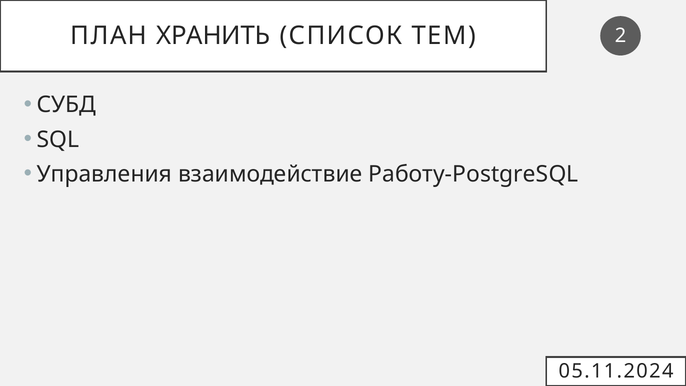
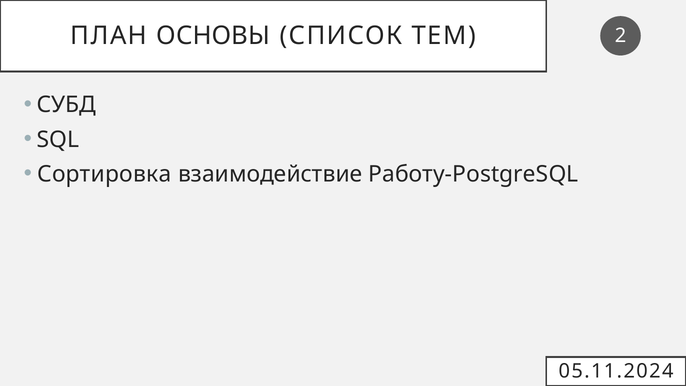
ХРАНИТЬ: ХРАНИТЬ -> ОСНОВЫ (213, 36)
Управления: Управления -> Сортировка (104, 174)
